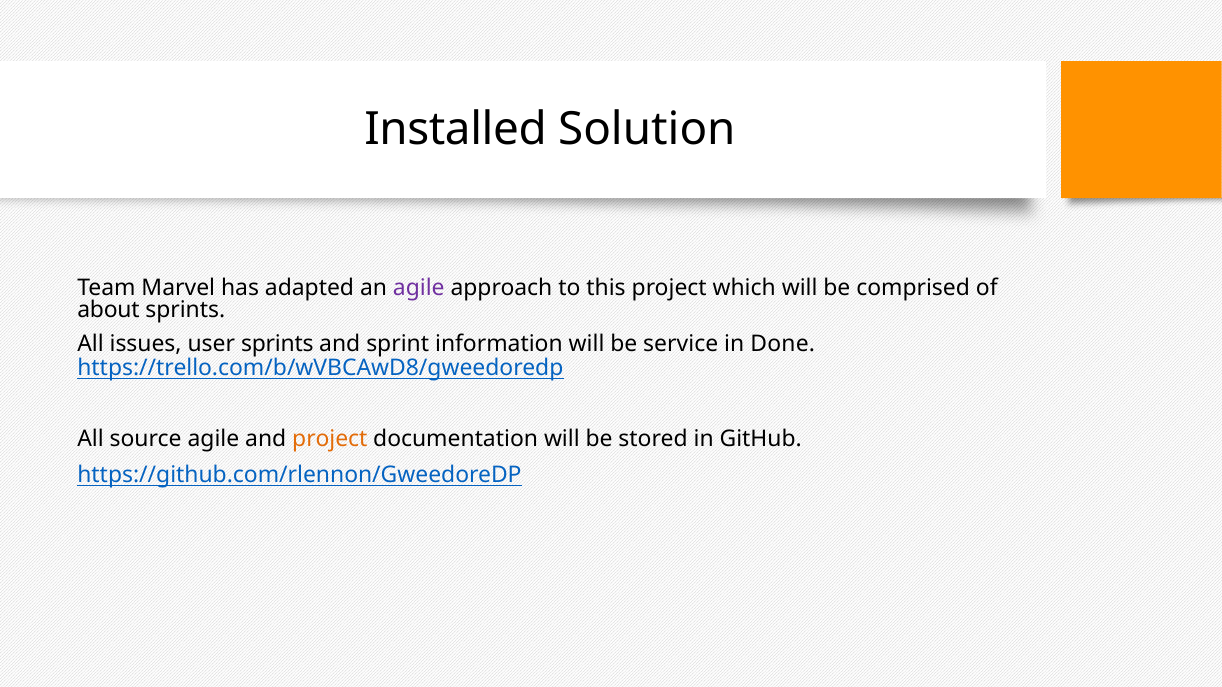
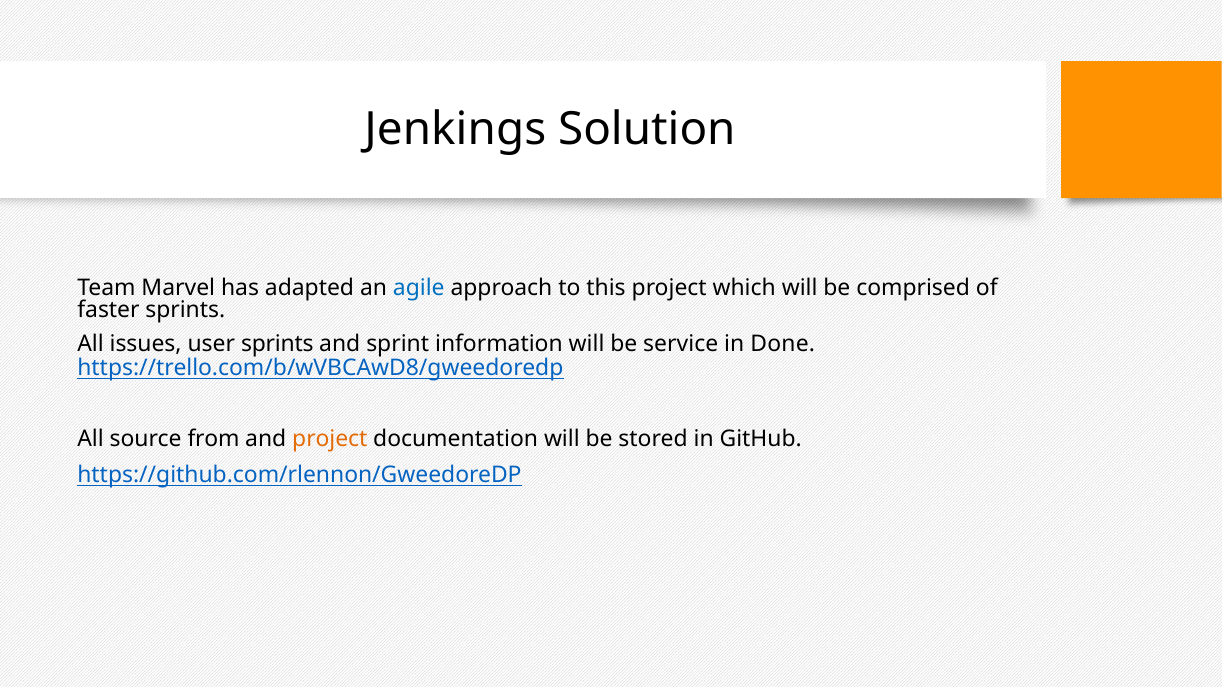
Installed: Installed -> Jenkings (455, 129)
agile colour: purple -> blue (419, 288)
about: about -> faster (108, 310)
source agile: agile -> from (214, 439)
